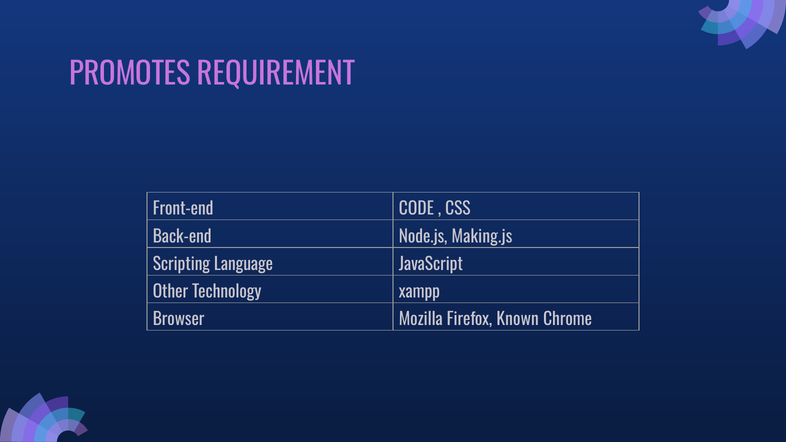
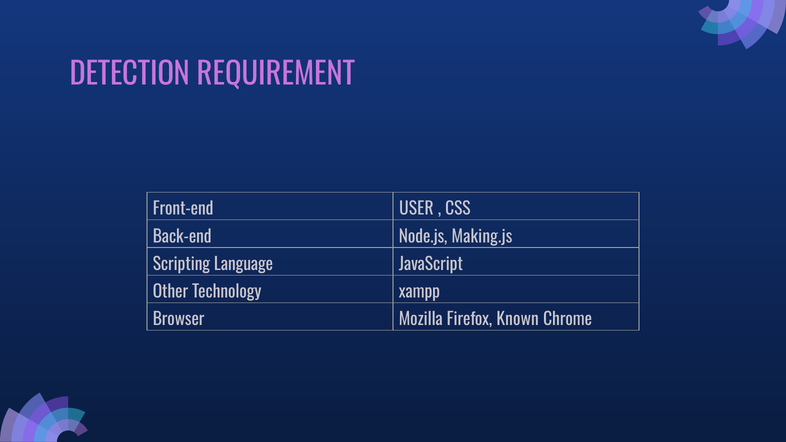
PROMOTES: PROMOTES -> DETECTION (130, 75)
CODE: CODE -> USER (416, 209)
